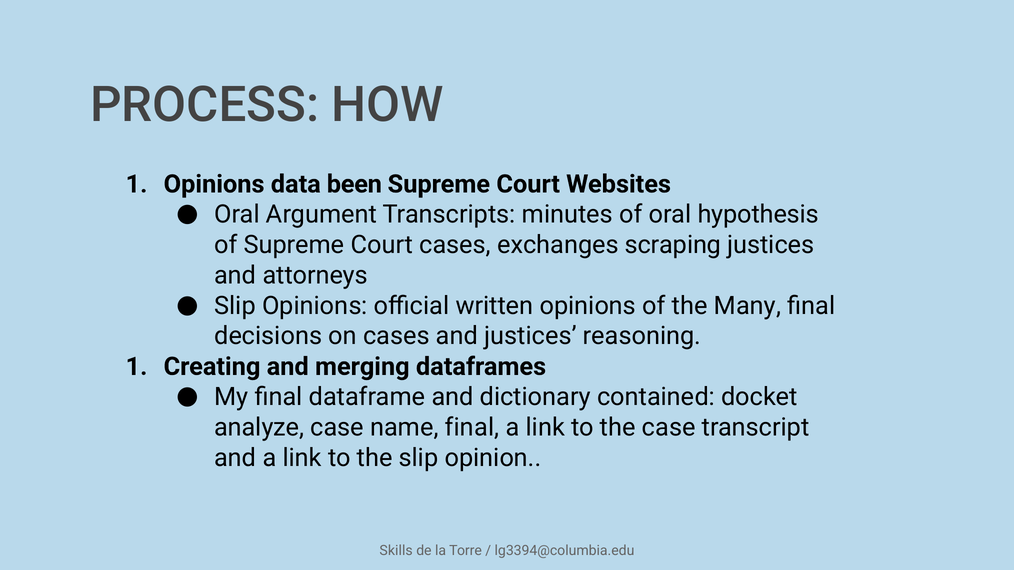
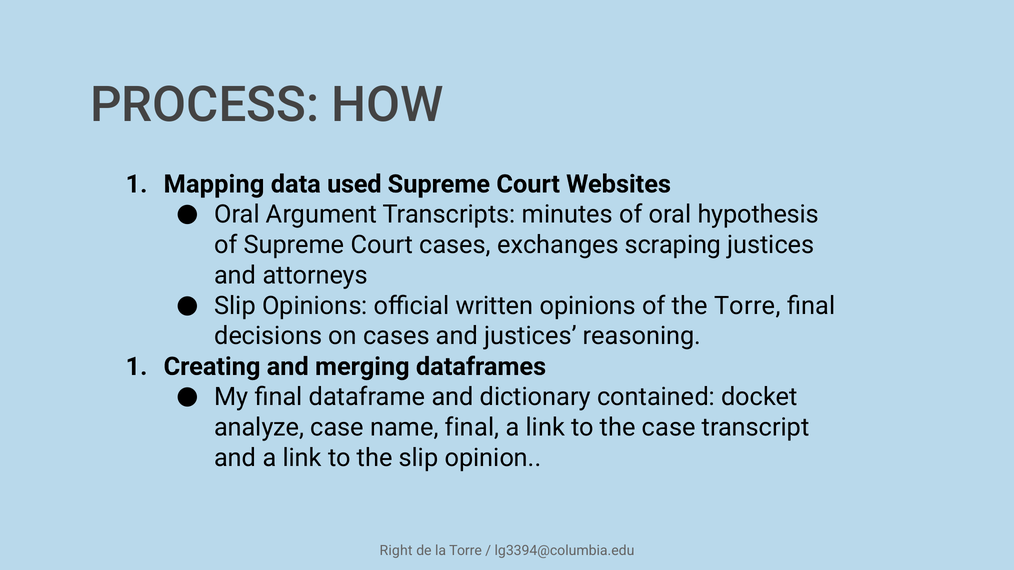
Opinions: Opinions -> Mapping (214, 184)
been: been -> used (354, 184)
the Many: Many -> Torre (747, 306)
Skills: Skills -> Right (396, 551)
